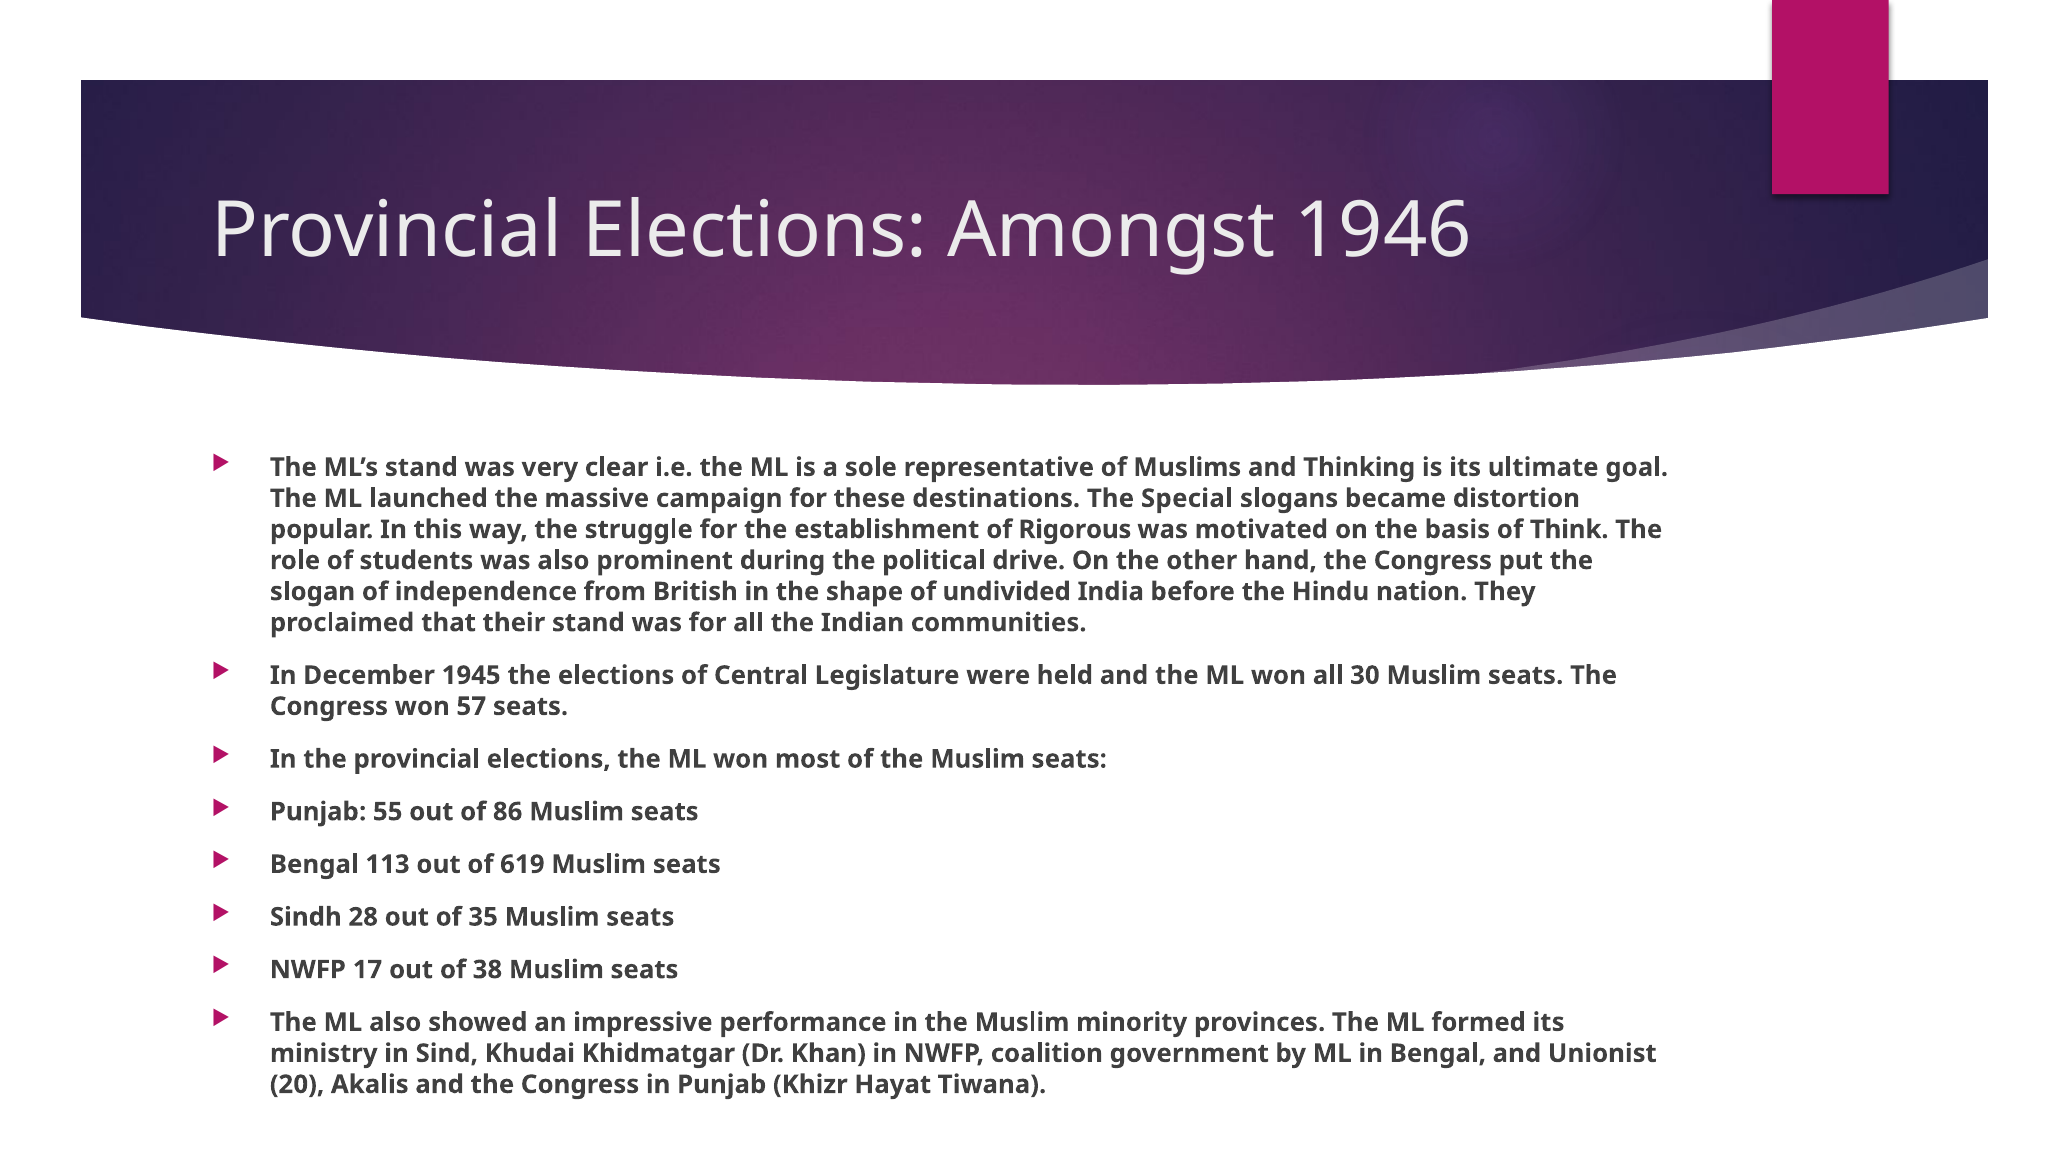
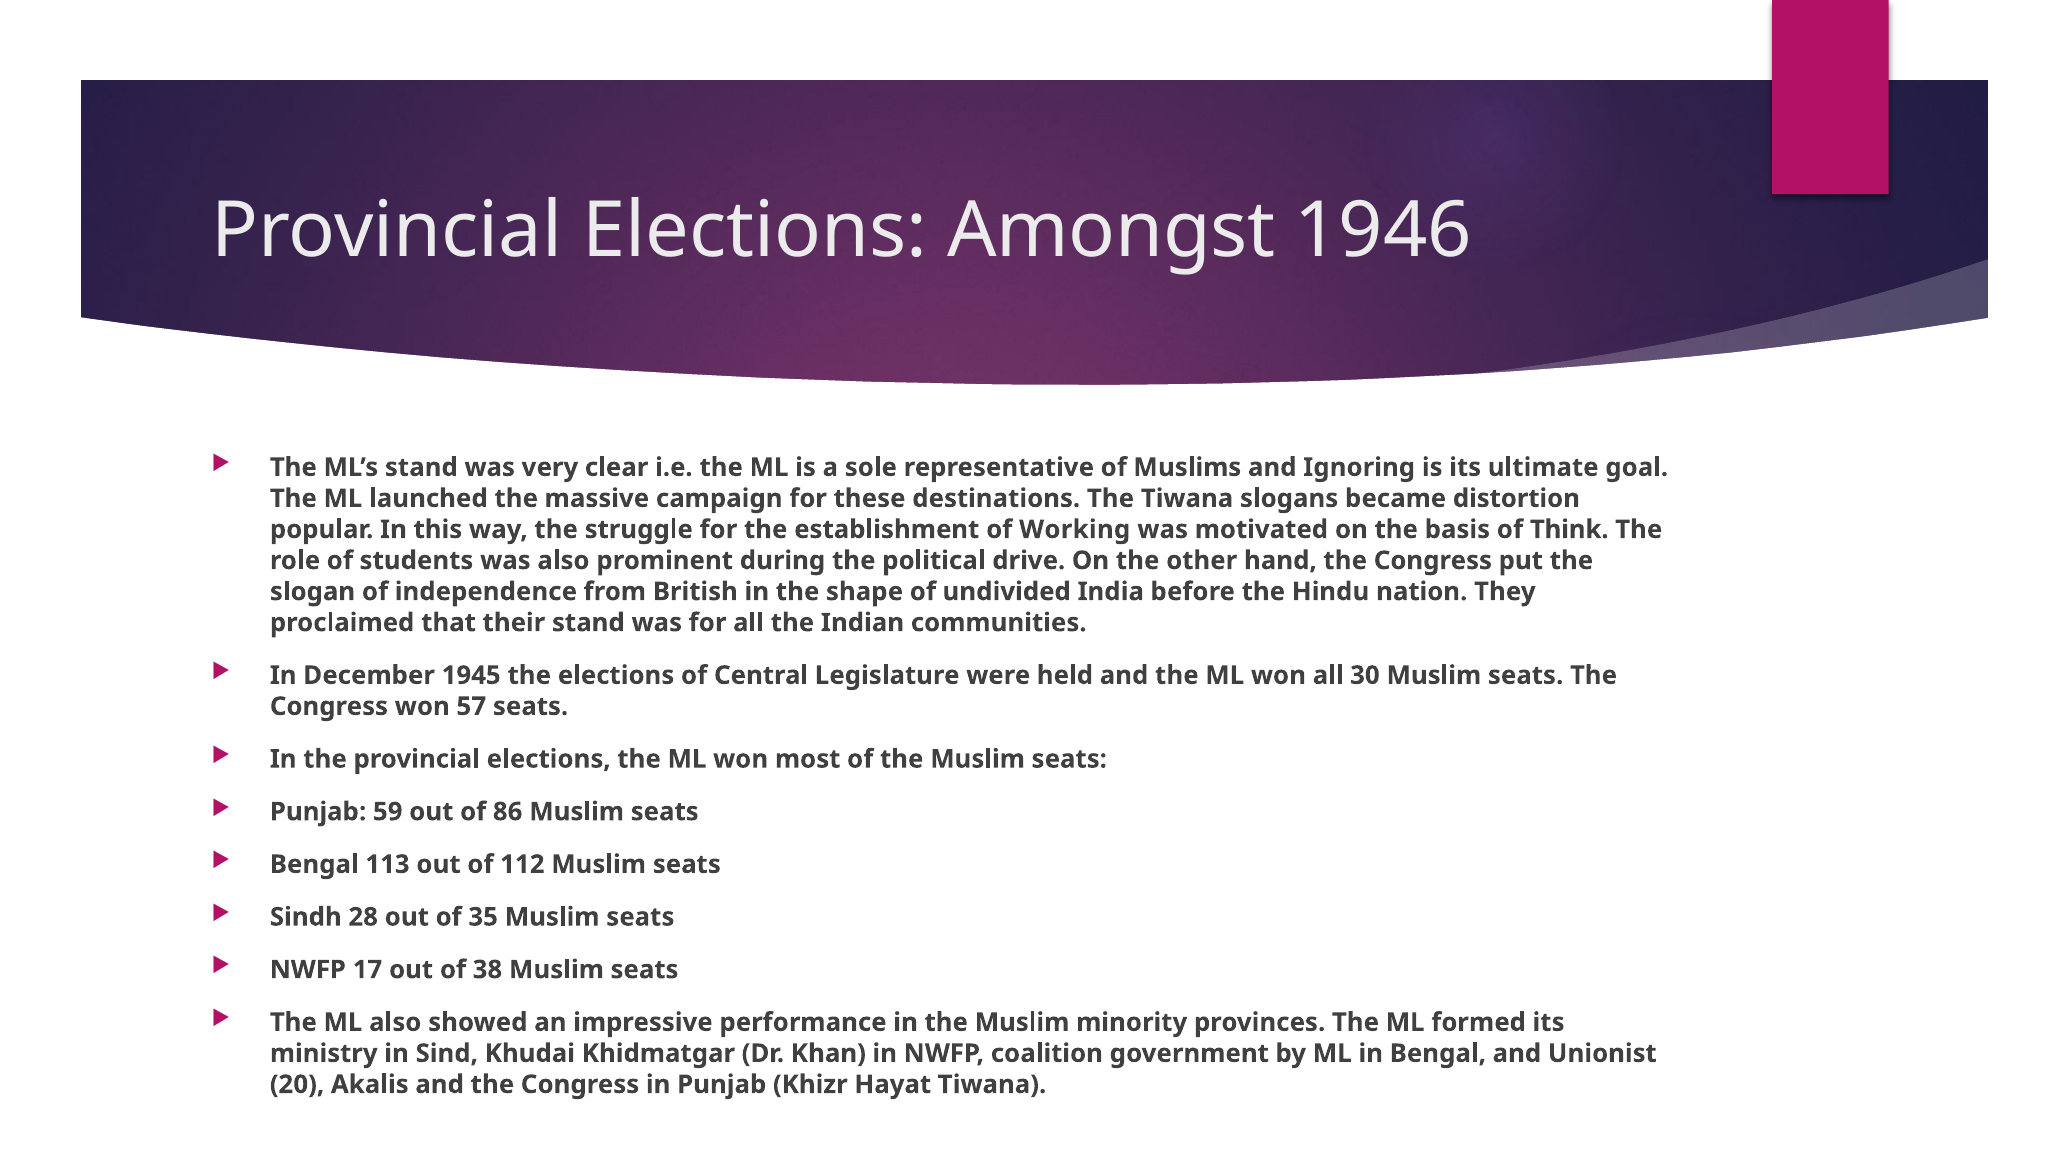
Thinking: Thinking -> Ignoring (1359, 467)
The Special: Special -> Tiwana (1187, 498)
Rigorous: Rigorous -> Working (1075, 529)
55: 55 -> 59 (388, 811)
619: 619 -> 112 (522, 864)
